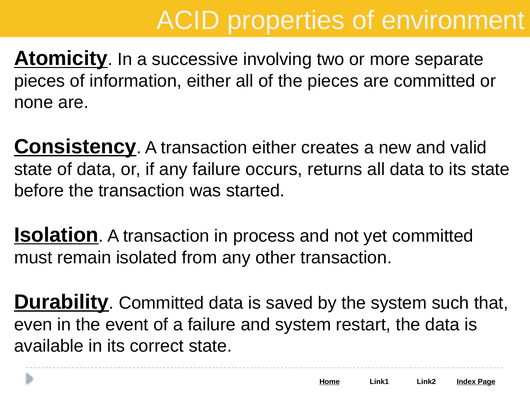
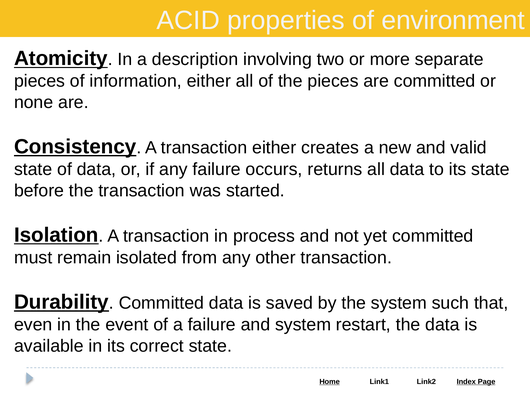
successive: successive -> description (195, 59)
